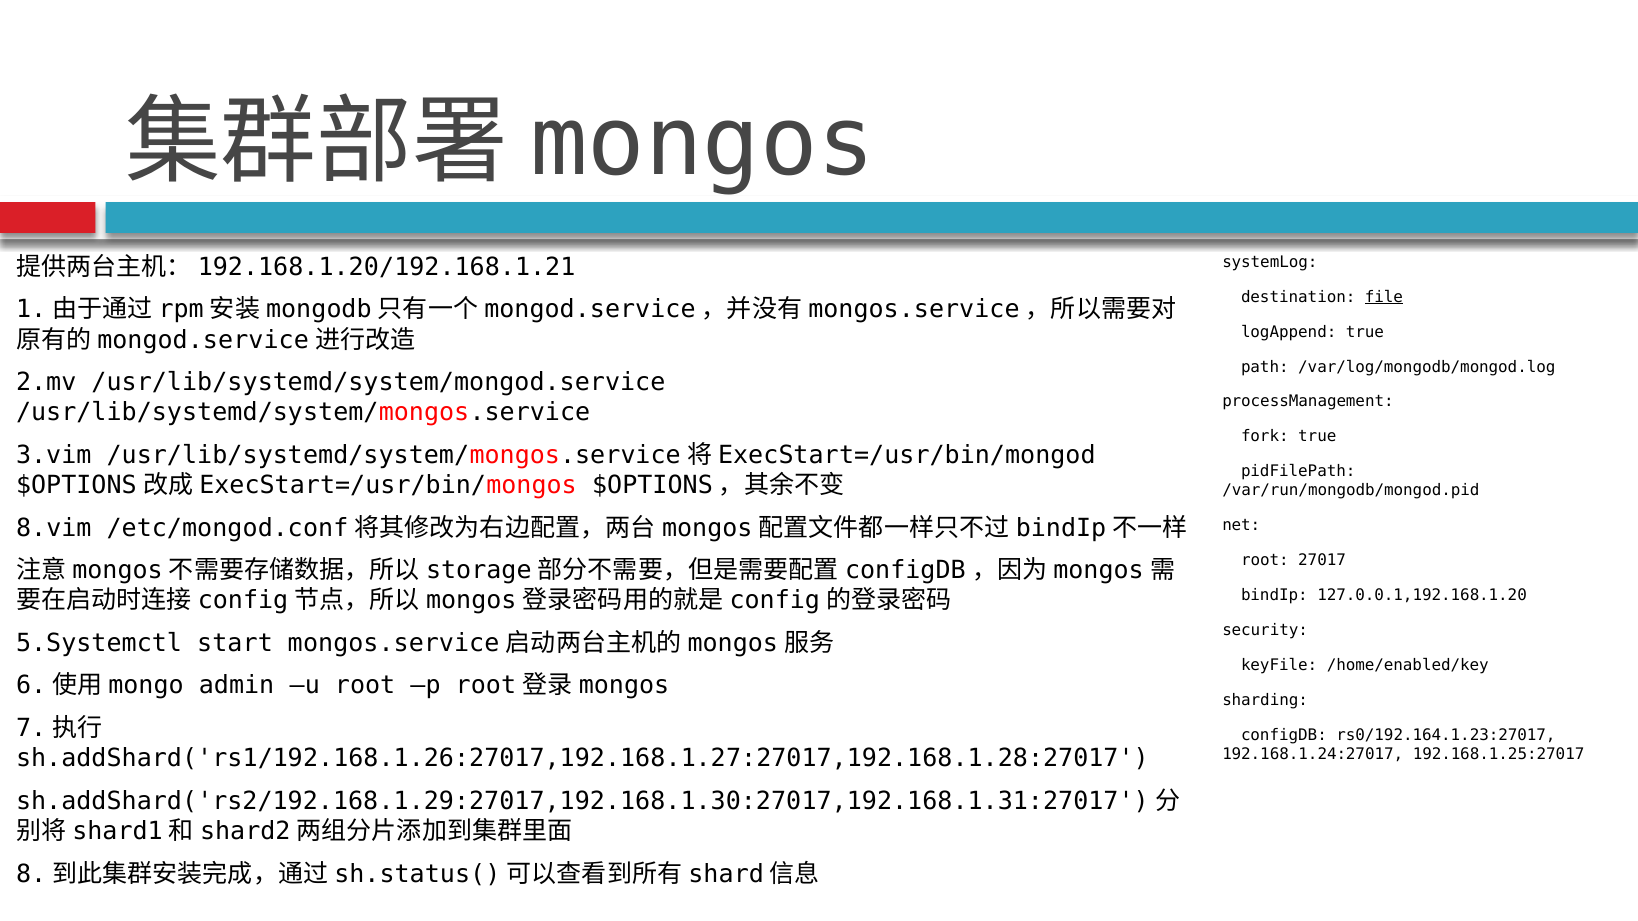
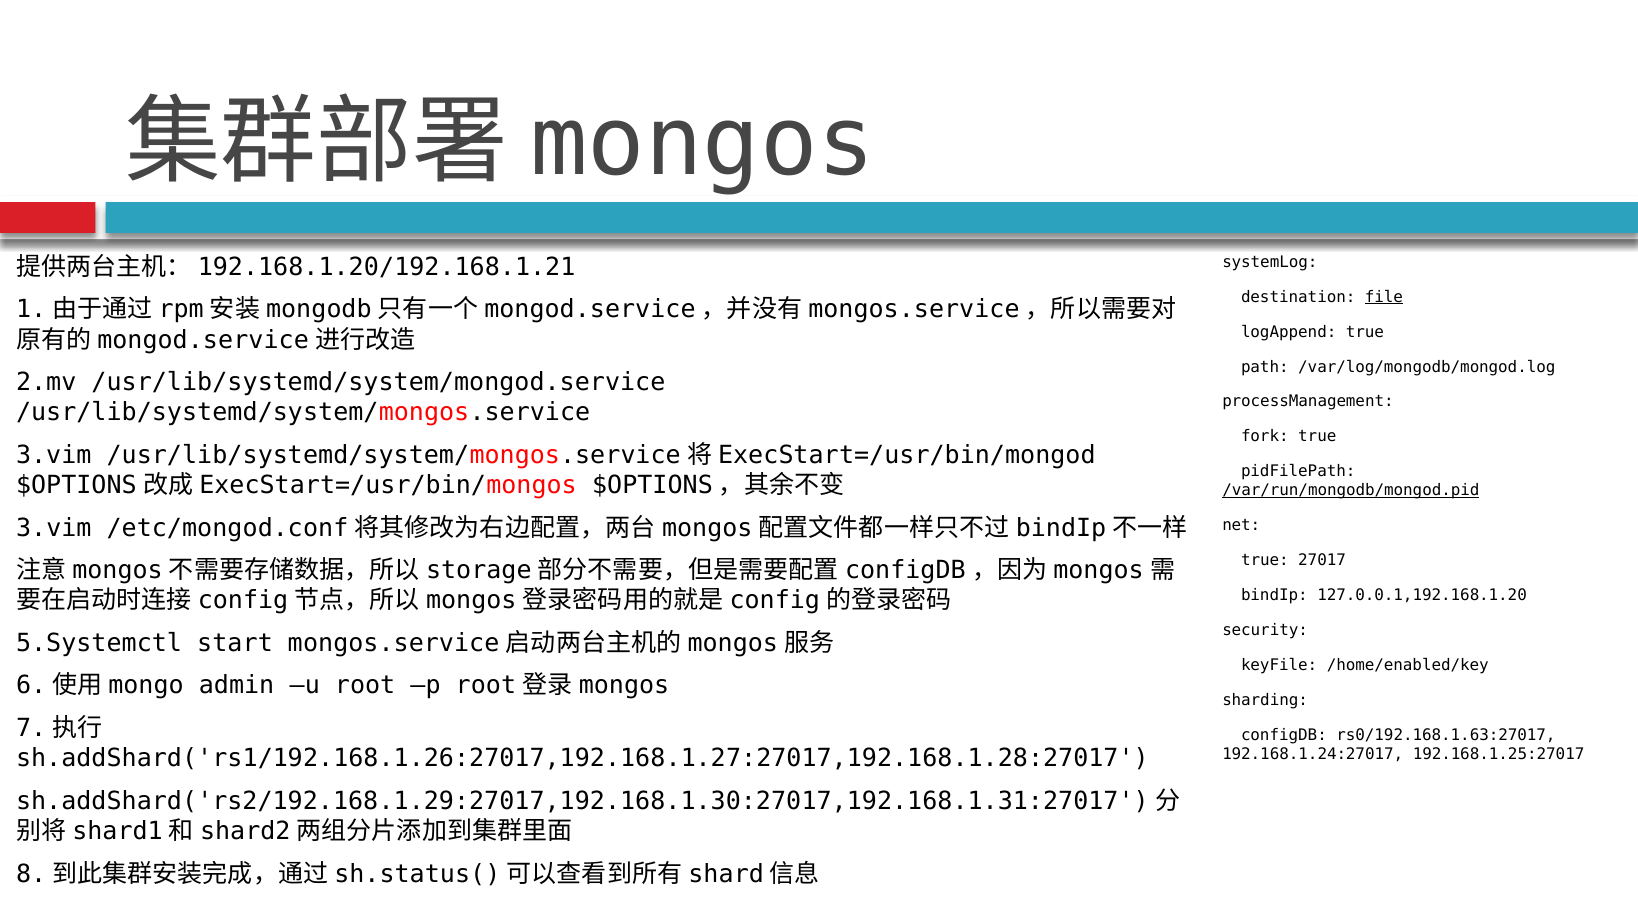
/var/run/mongodb/mongod.pid underline: none -> present (1351, 491)
8.vim: 8.vim -> 3.vim (54, 528)
root: root -> true (1265, 561)
rs0/192.164.1.23:27017: rs0/192.164.1.23:27017 -> rs0/192.168.1.63:27017 (1446, 736)
